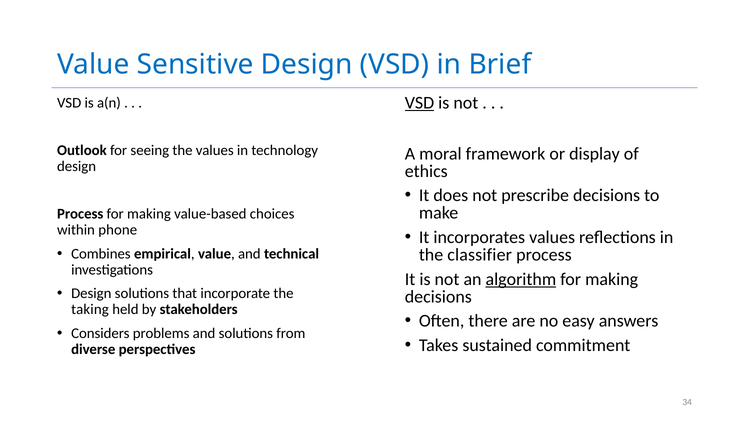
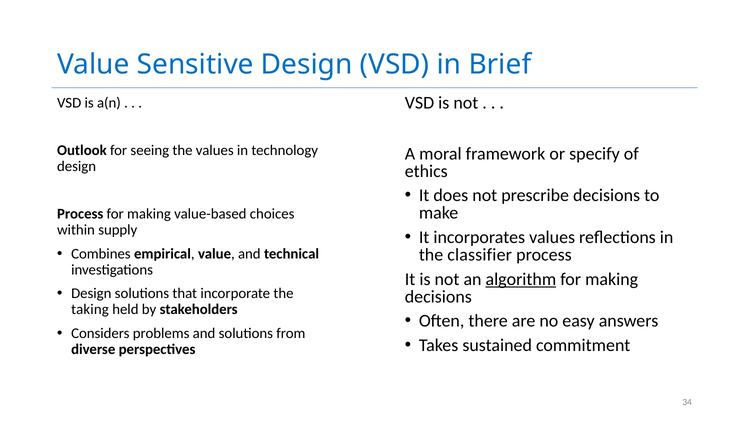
VSD underline: present -> none (420, 103)
display: display -> specify (594, 154)
phone: phone -> supply (118, 230)
